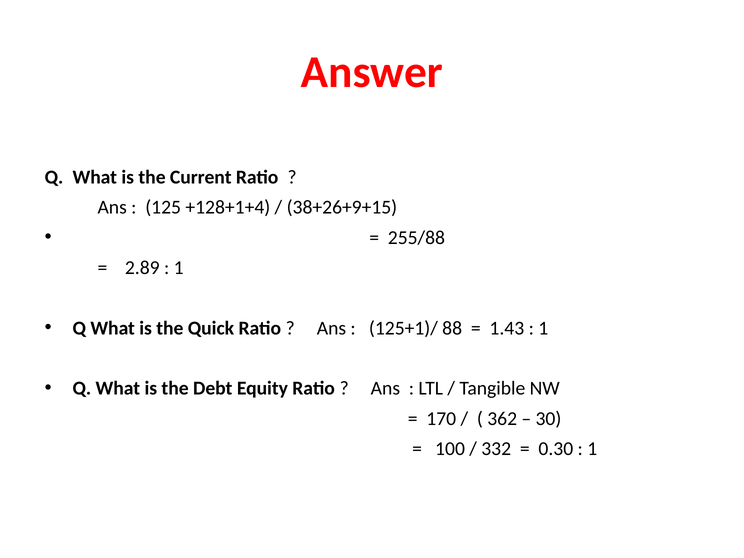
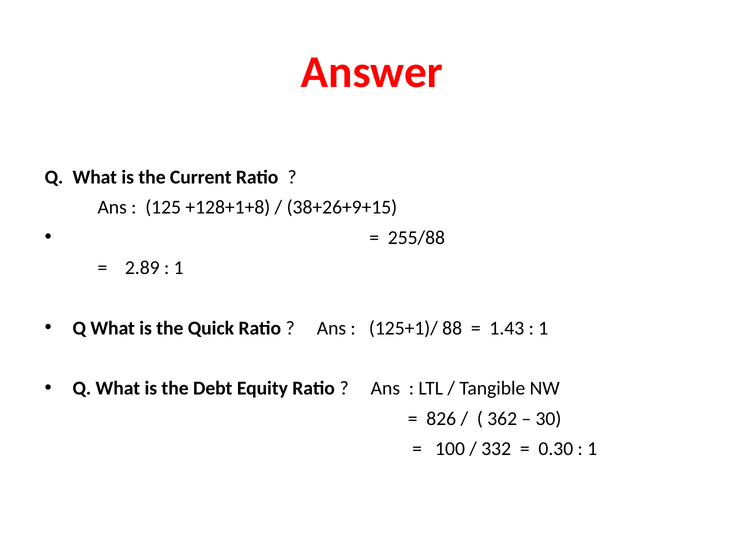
+128+1+4: +128+1+4 -> +128+1+8 (228, 207)
170: 170 -> 826 (441, 419)
